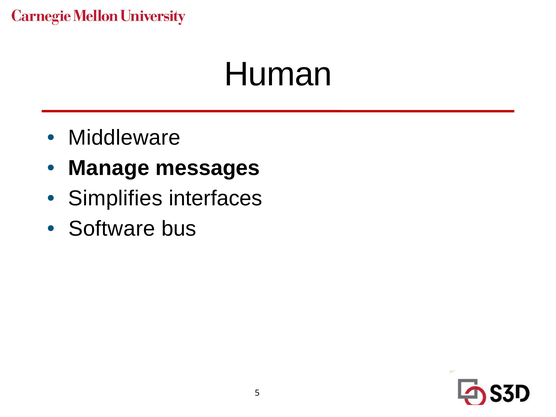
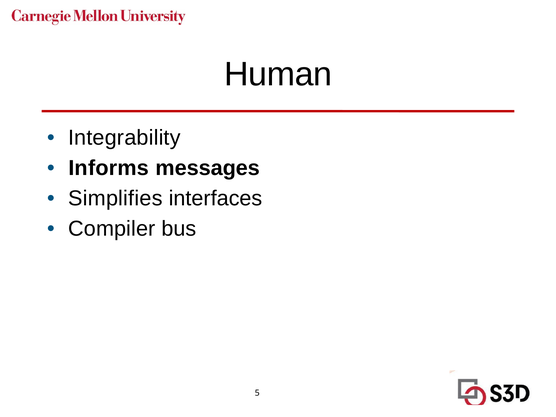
Middleware: Middleware -> Integrability (124, 138)
Manage: Manage -> Informs (109, 168)
Software: Software -> Compiler (112, 229)
